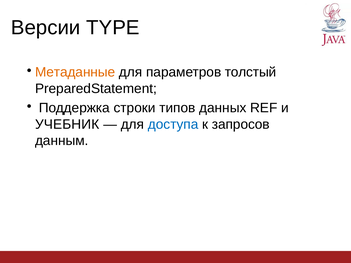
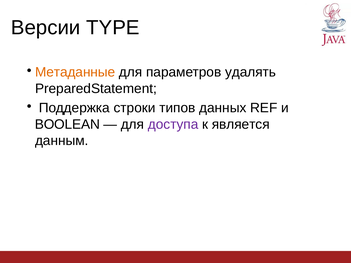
толстый: толстый -> удалять (251, 72)
УЧЕБНИК: УЧЕБНИК -> BOOLEAN (67, 124)
доступа colour: blue -> purple (173, 124)
запросов: запросов -> является (241, 124)
